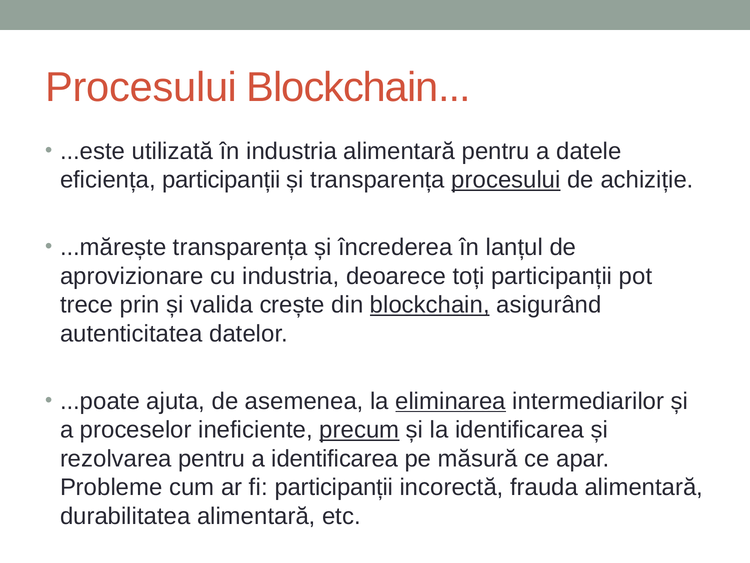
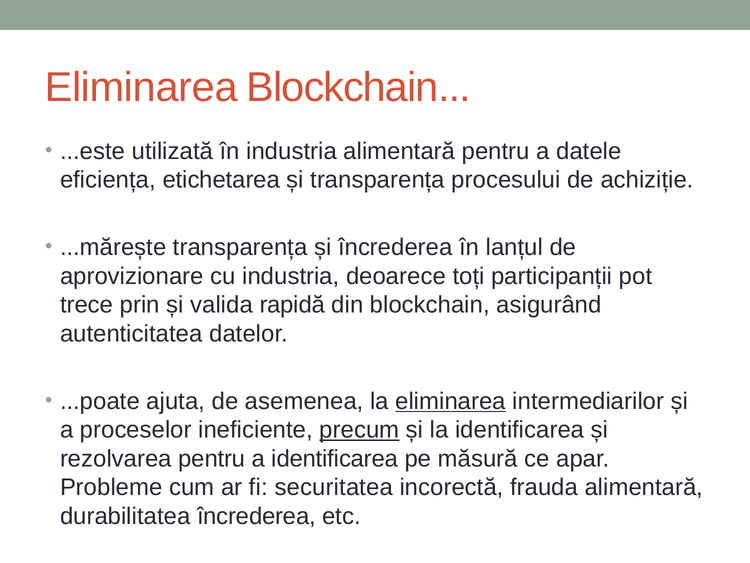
Procesului: Procesului -> Eliminarea (141, 87)
eficiența participanții: participanții -> etichetarea (221, 180)
procesului underline: present -> none (506, 180)
crește: crește -> rapidă (292, 305)
blockchain underline: present -> none (430, 305)
fi participanții: participanții -> securitatea (334, 487)
durabilitatea alimentară: alimentară -> încrederea (256, 516)
